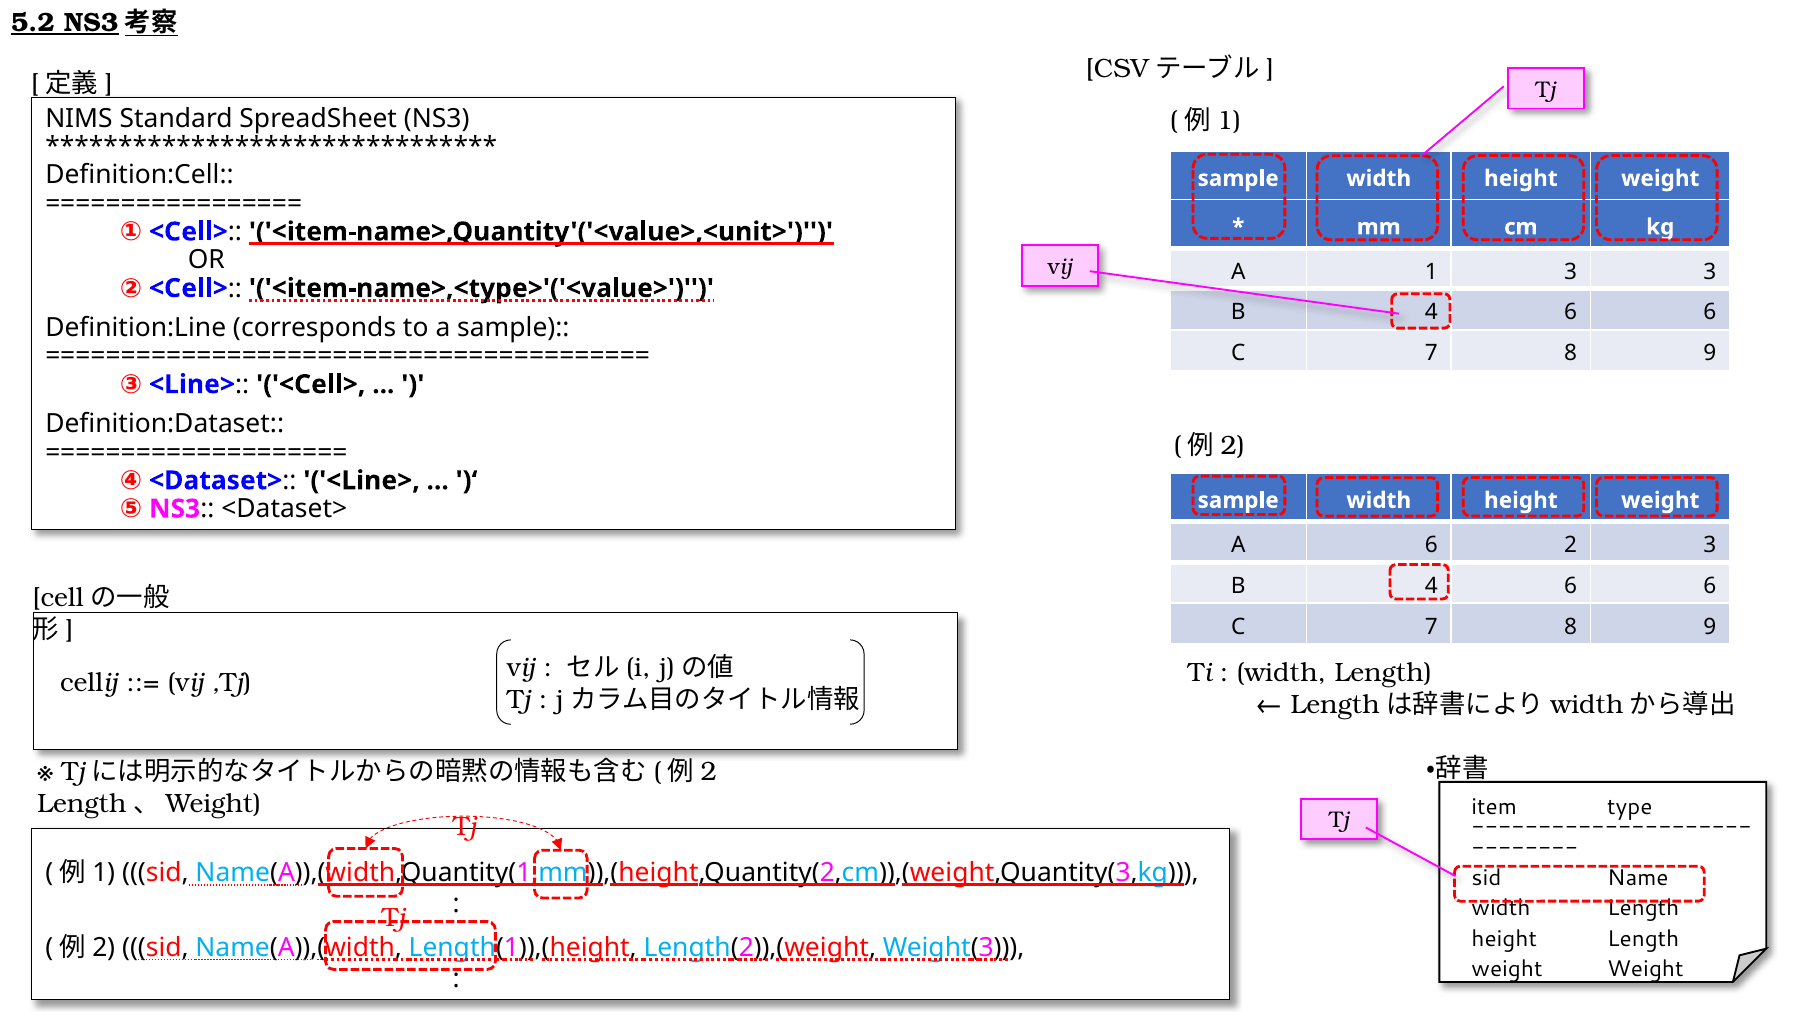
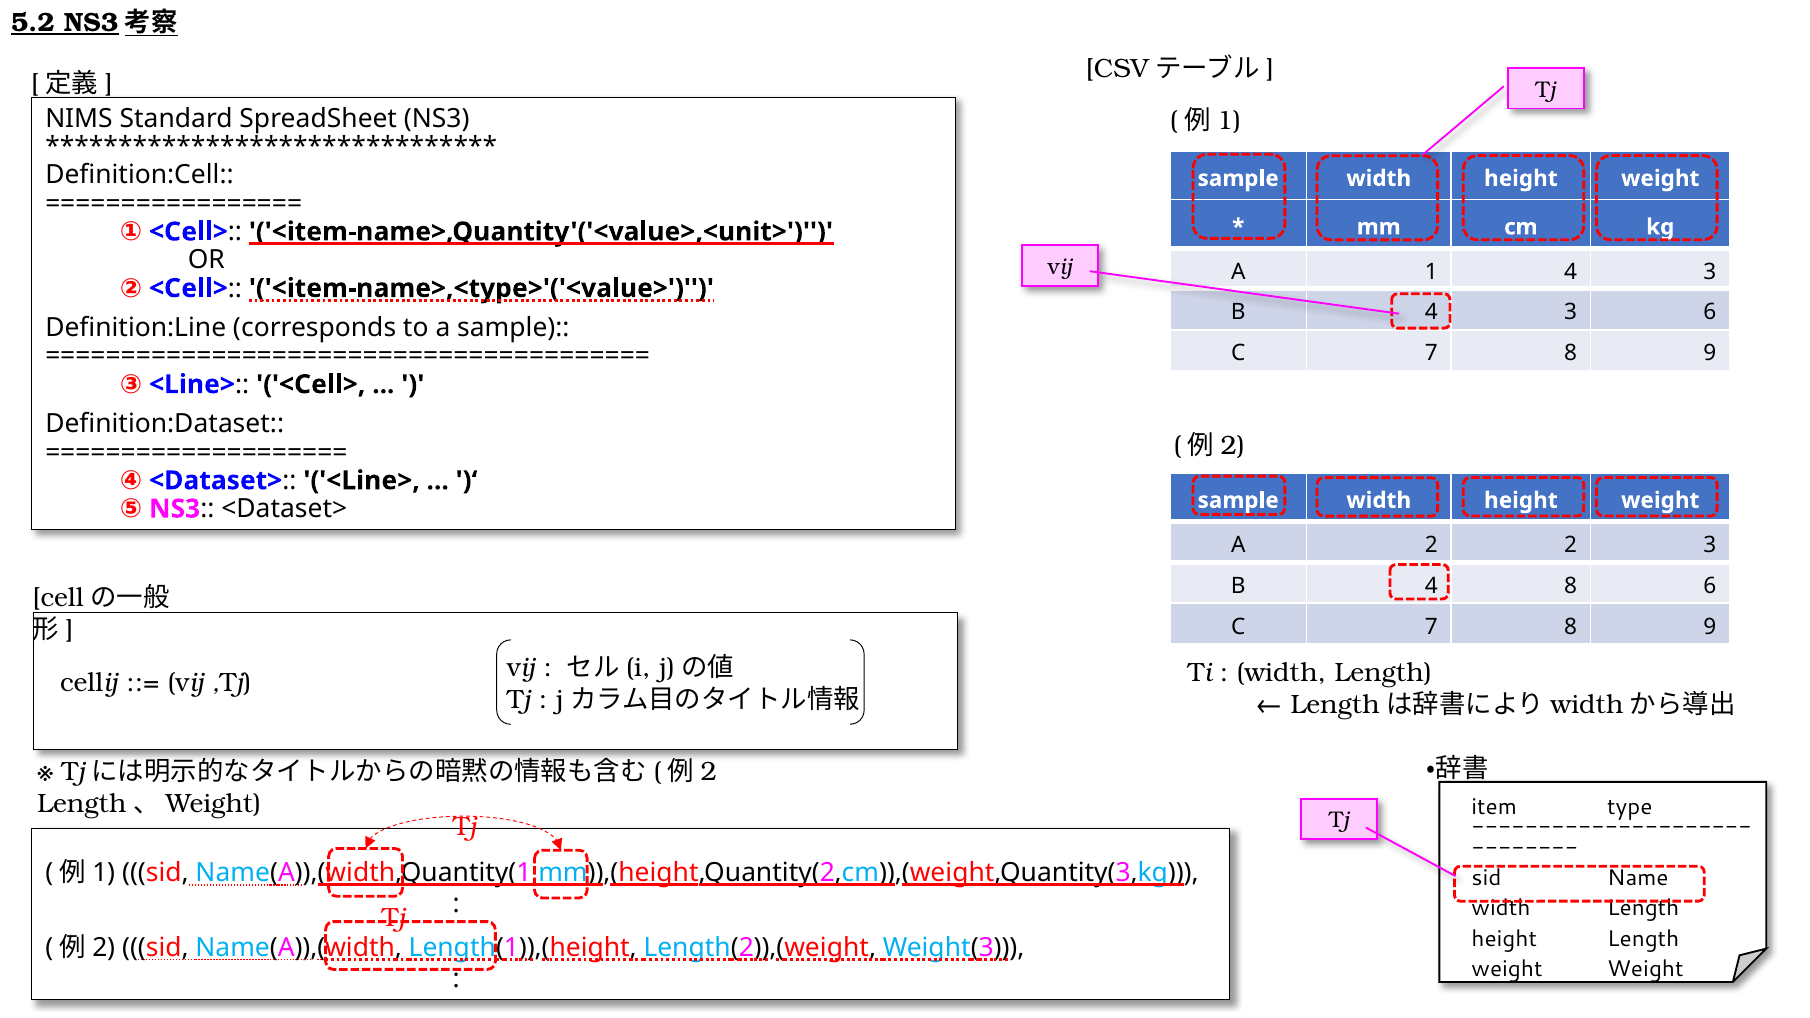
1 3: 3 -> 4 (1571, 272)
6: 6 -> 3 (1571, 313)
A 6: 6 -> 2 (1431, 545)
6: 6 -> 8 (1571, 586)
